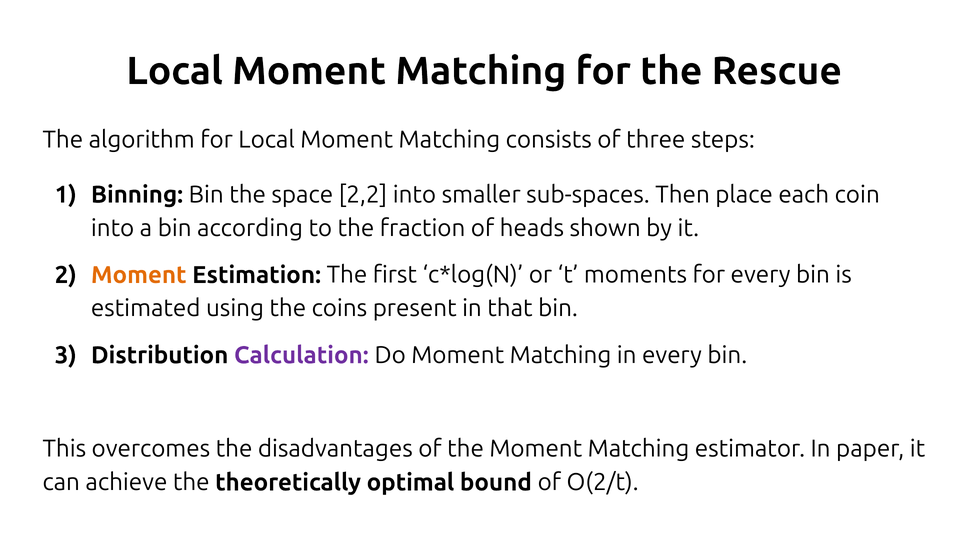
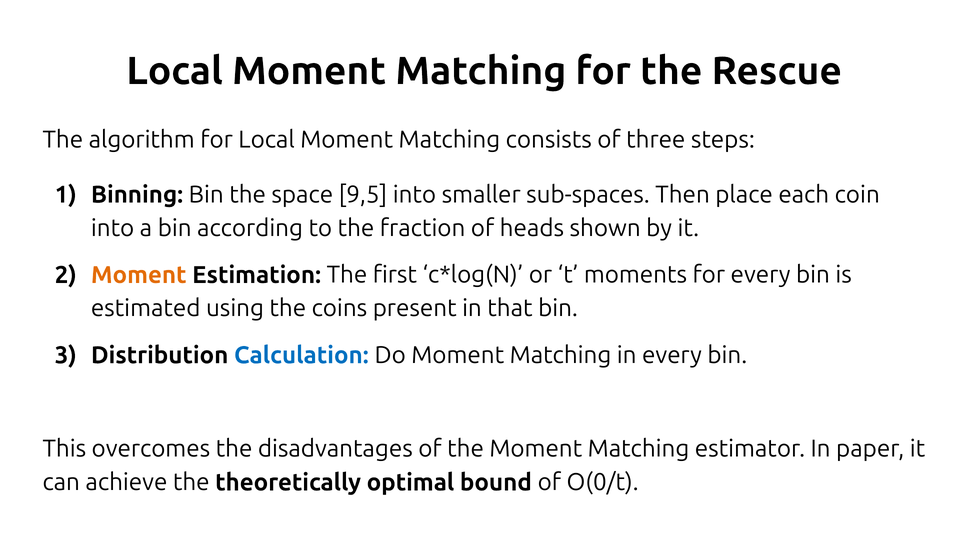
2,2: 2,2 -> 9,5 (363, 195)
Calculation colour: purple -> blue (301, 355)
O(2/t: O(2/t -> O(0/t (603, 482)
